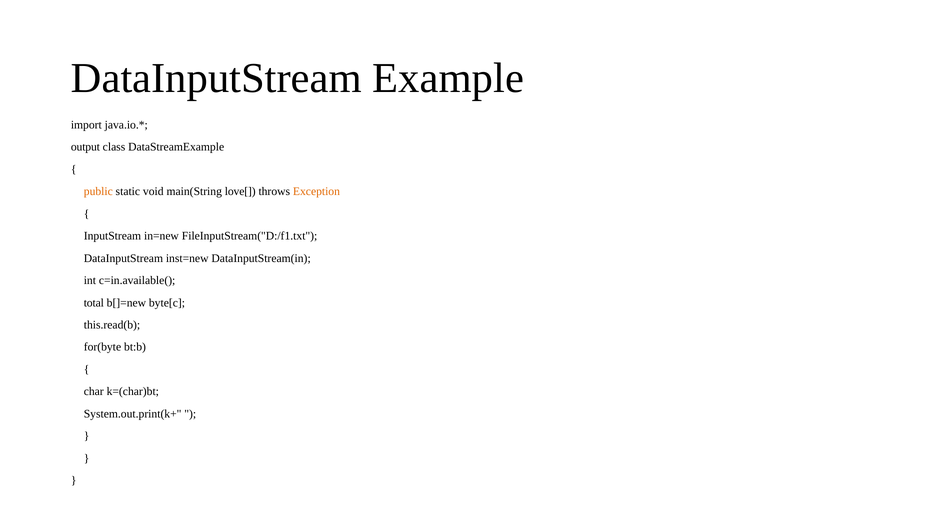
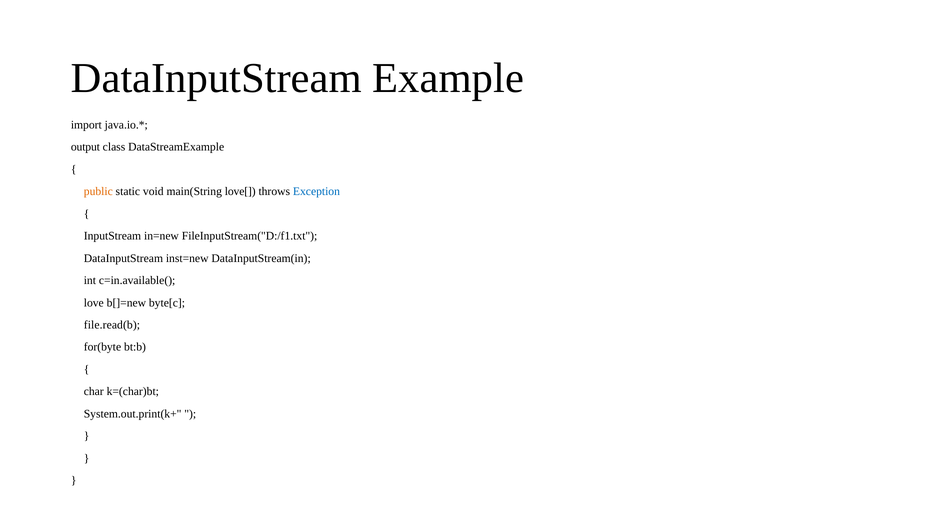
Exception colour: orange -> blue (316, 192)
total: total -> love (94, 303)
this.read(b: this.read(b -> file.read(b (112, 325)
